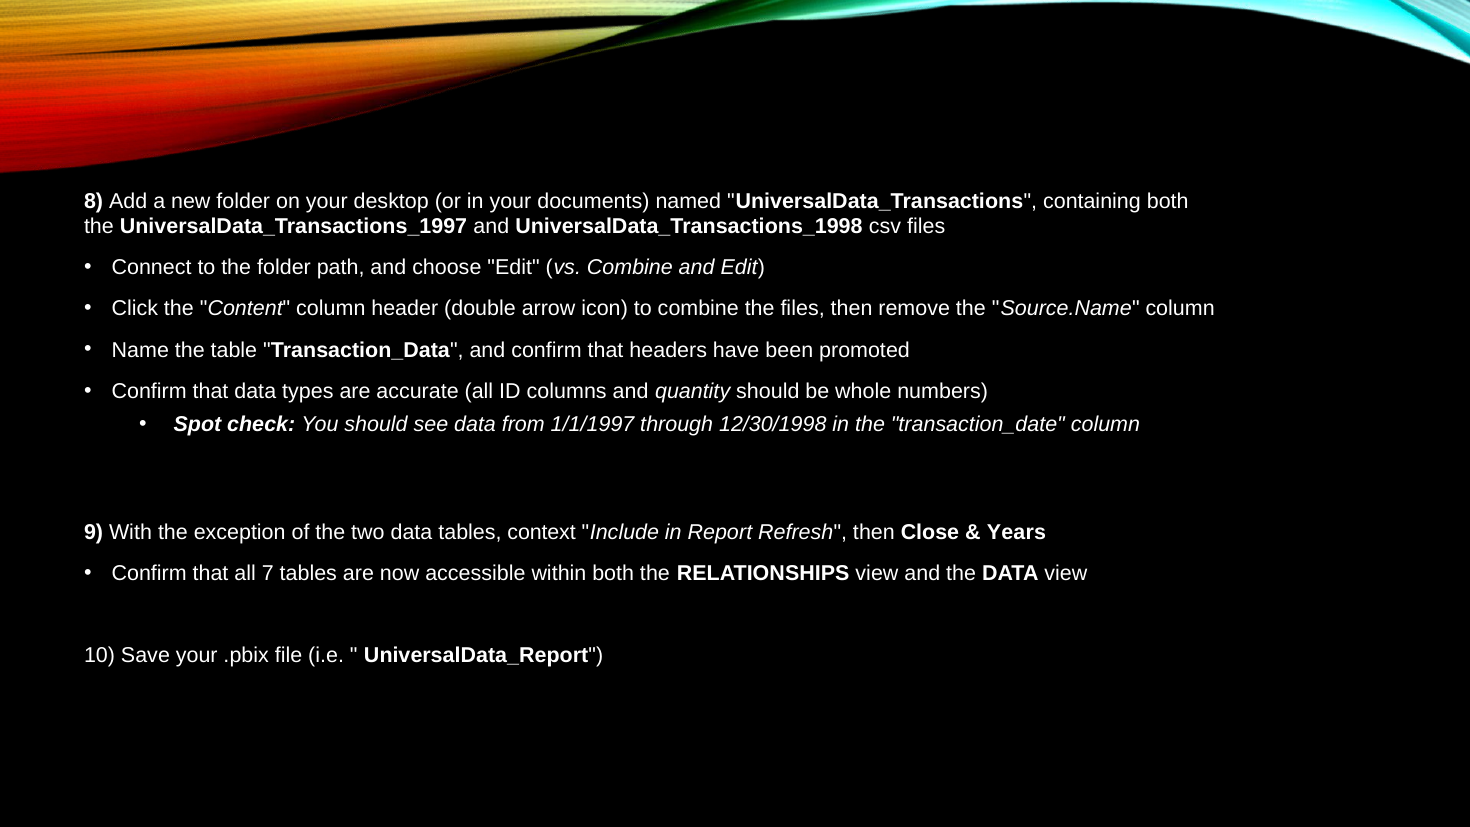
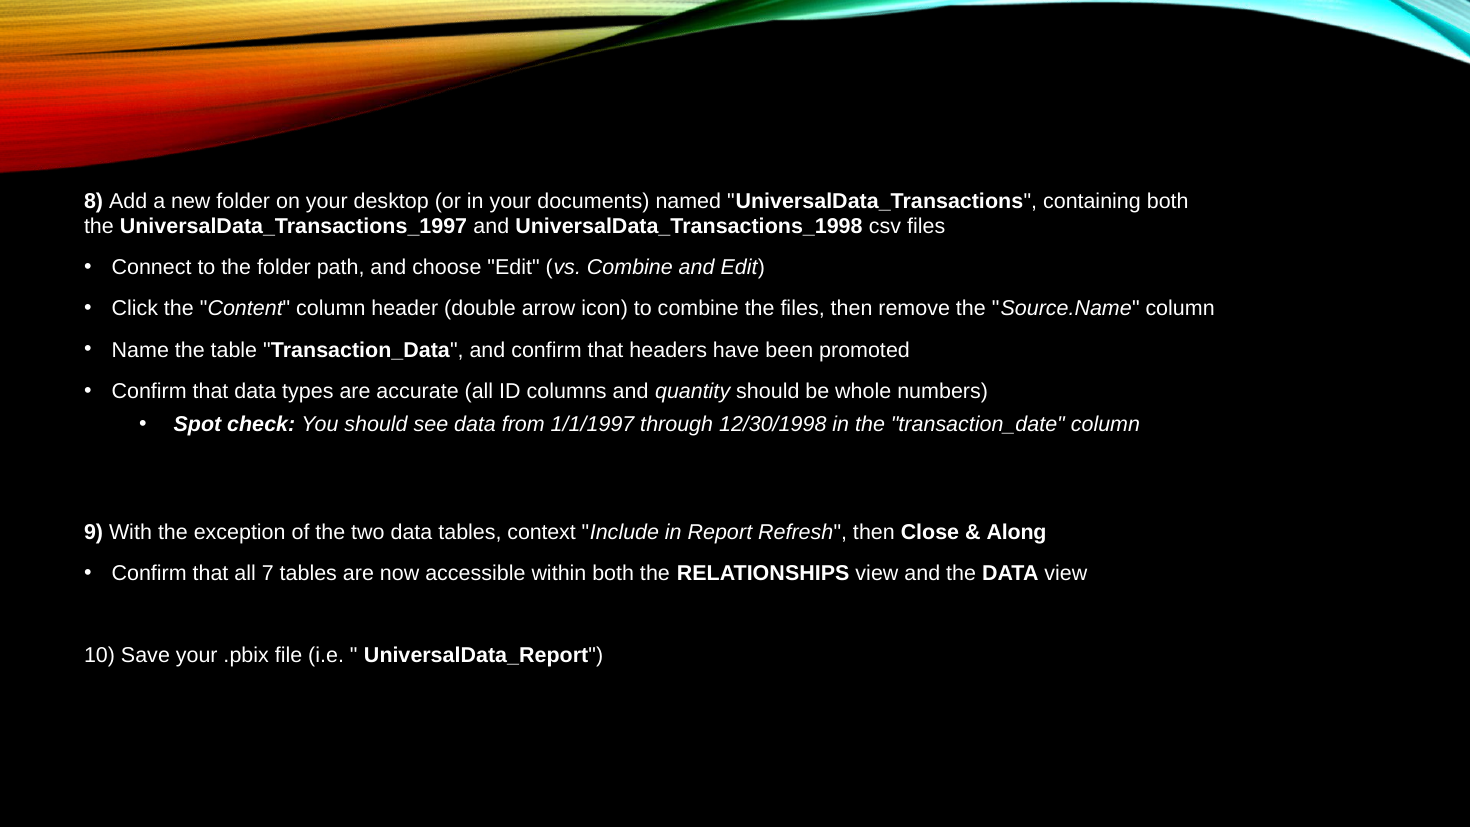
Years: Years -> Along (1017, 532)
